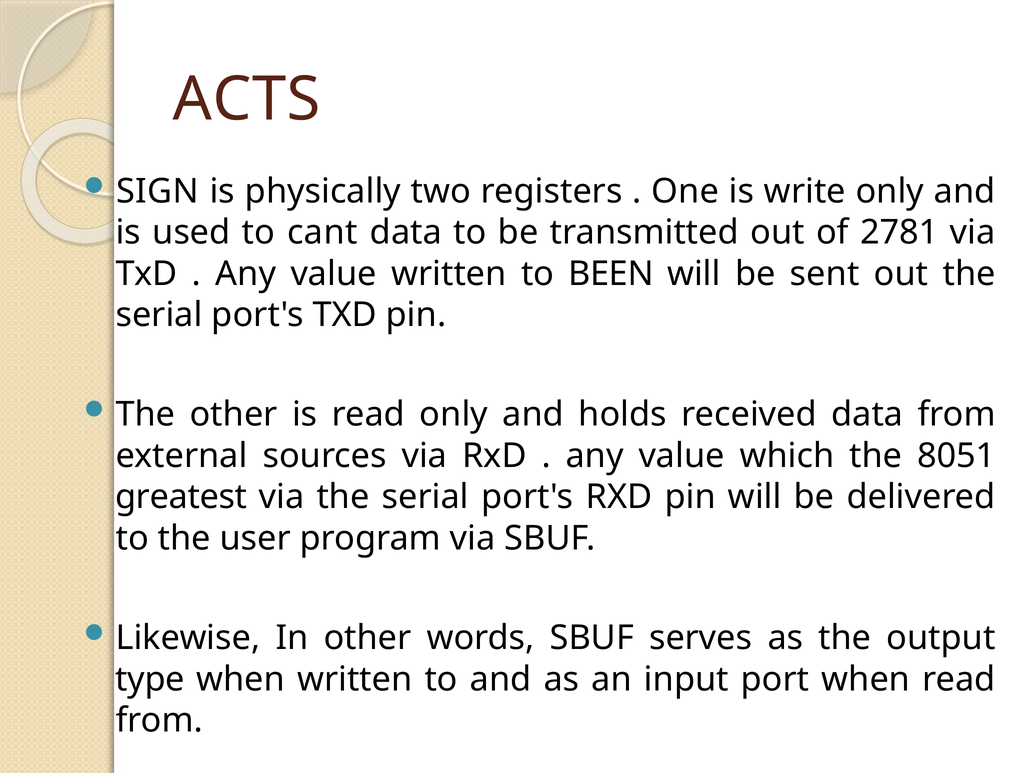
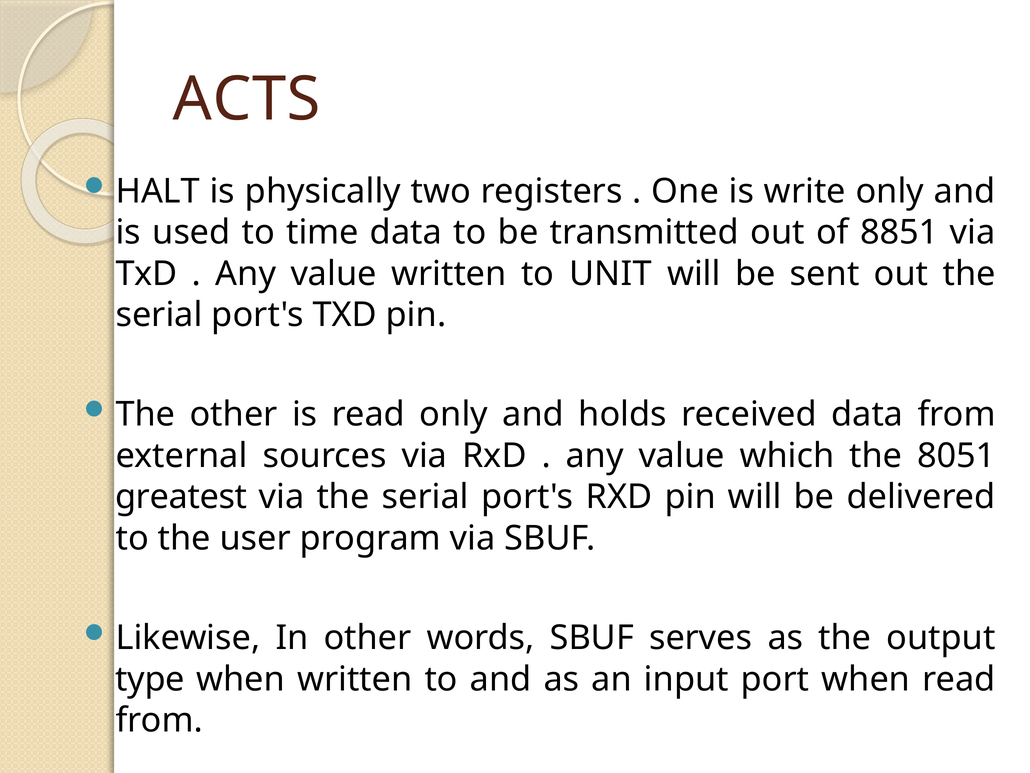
SIGN: SIGN -> HALT (158, 191)
cant: cant -> time (323, 232)
2781: 2781 -> 8851 (899, 232)
BEEN: BEEN -> UNIT (611, 274)
